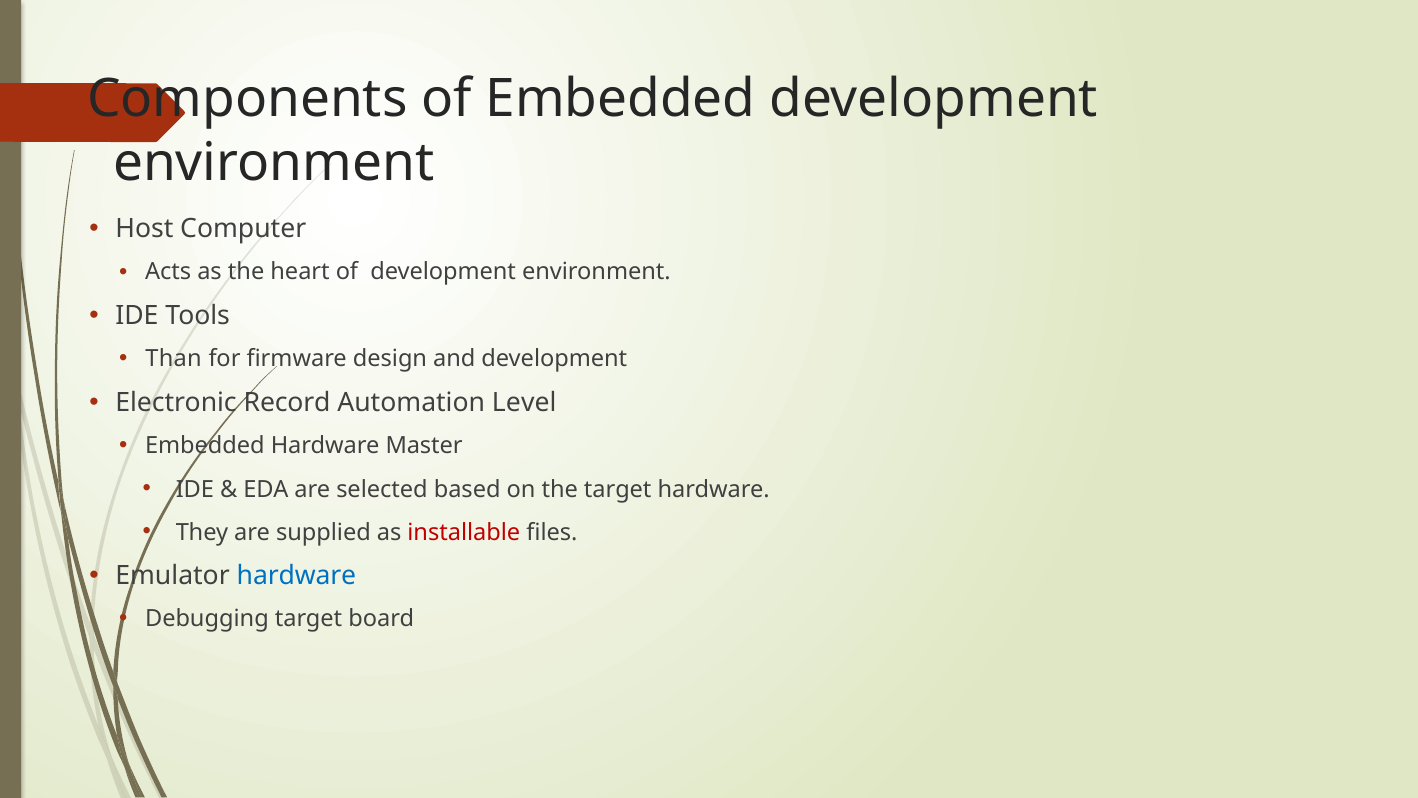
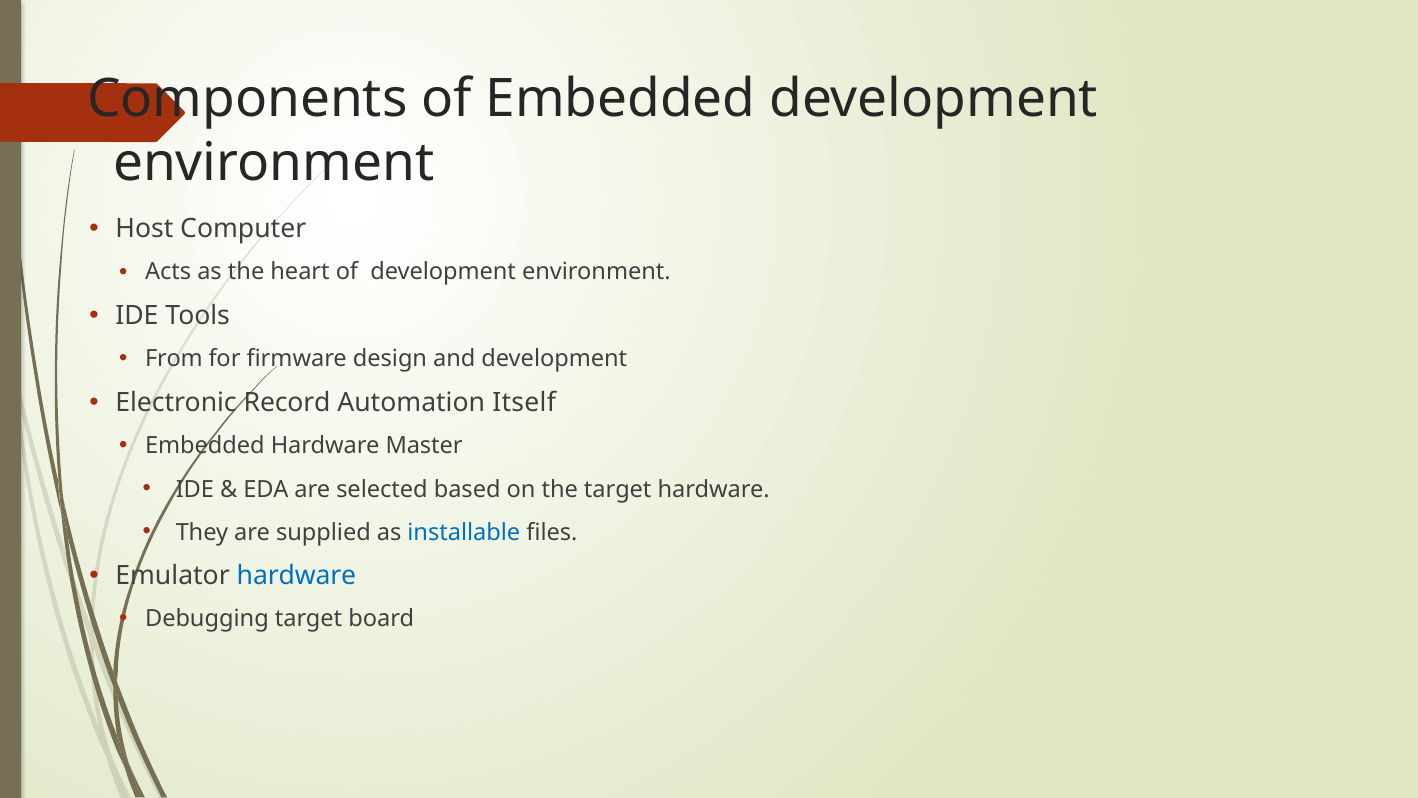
Than: Than -> From (174, 359)
Level: Level -> Itself (524, 402)
installable colour: red -> blue (464, 532)
